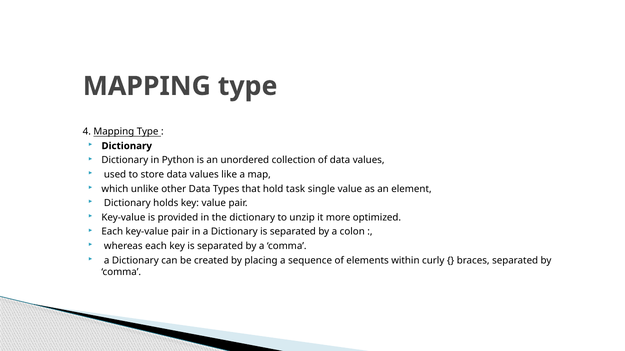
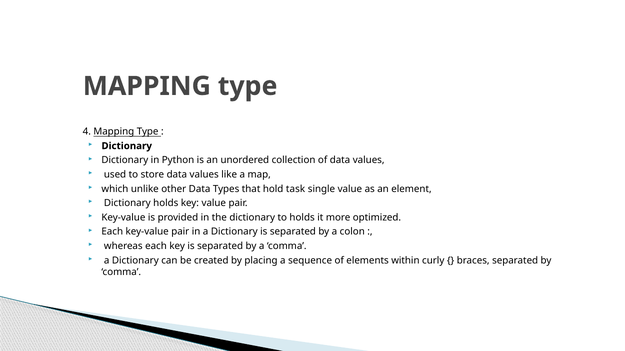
to unzip: unzip -> holds (302, 218)
